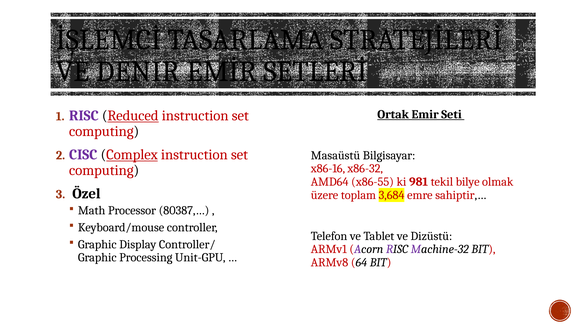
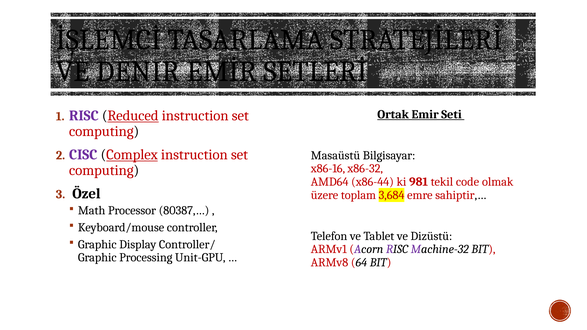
x86-55: x86-55 -> x86-44 (373, 182)
bilye: bilye -> code (468, 182)
